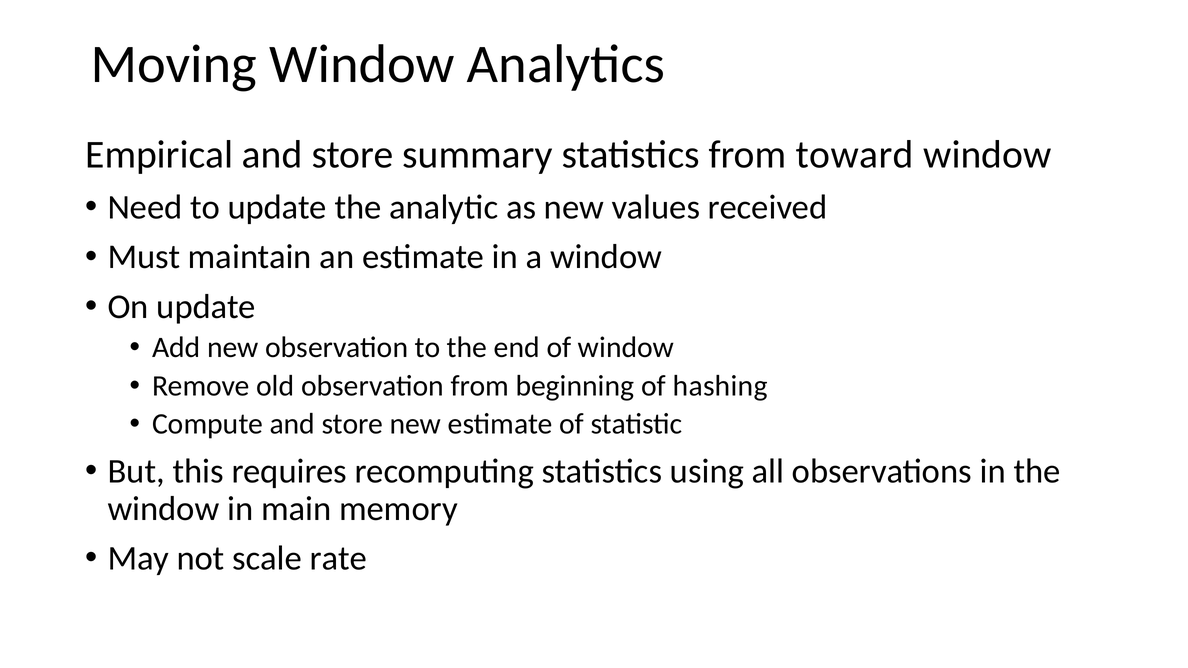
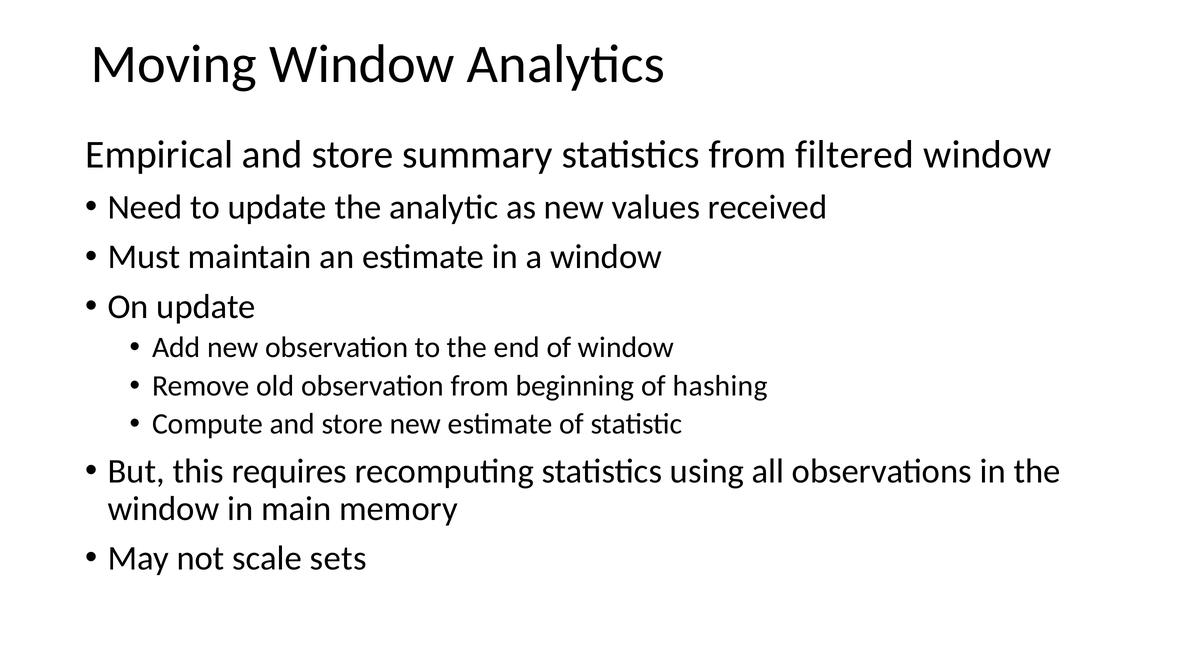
toward: toward -> filtered (855, 155)
rate: rate -> sets (338, 559)
